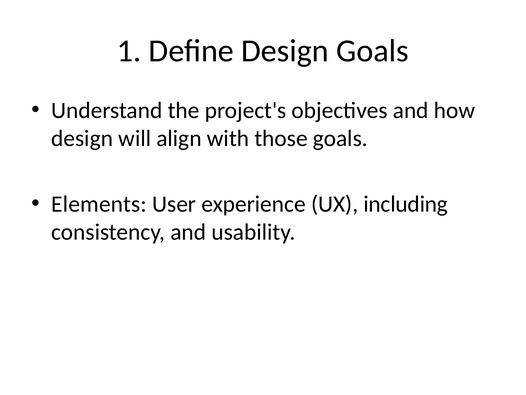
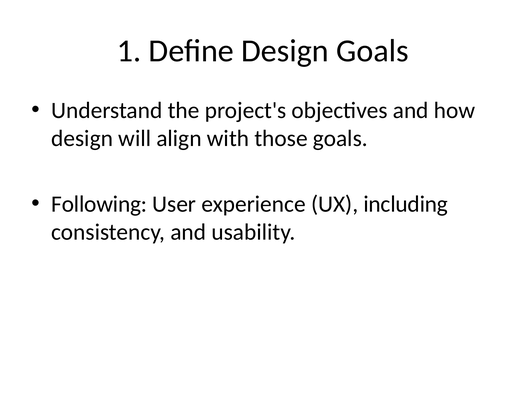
Elements: Elements -> Following (99, 204)
